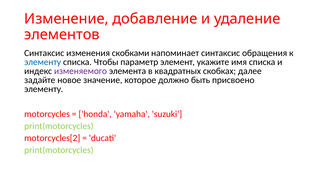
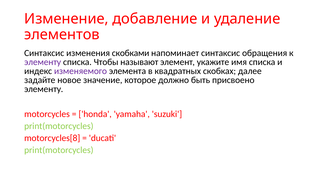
элементу colour: blue -> purple (43, 62)
параметр: параметр -> называют (139, 62)
motorcycles[2: motorcycles[2 -> motorcycles[8 (52, 138)
